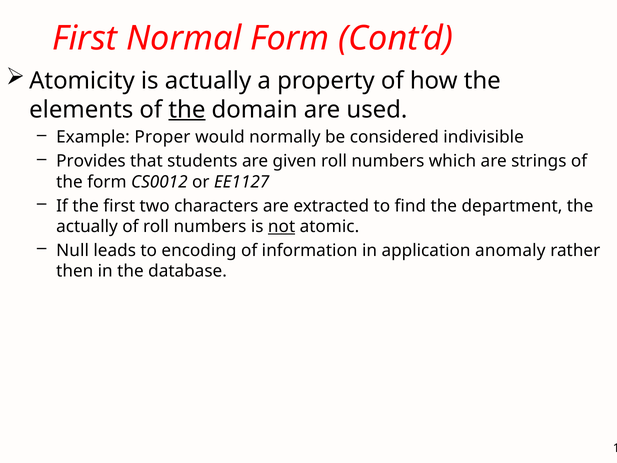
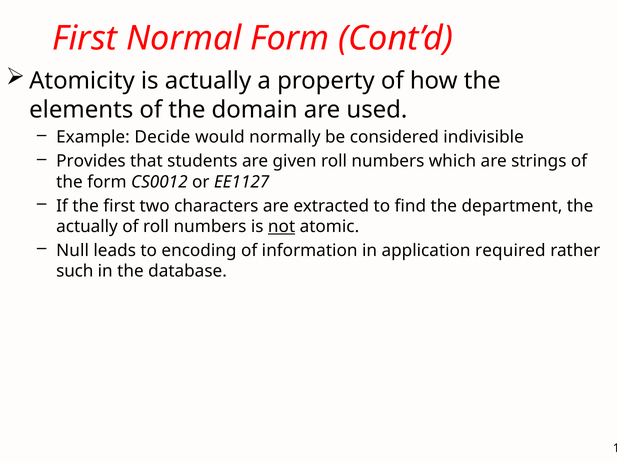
the underline: present -> none (187, 110)
Proper: Proper -> Decide (162, 137)
anomaly: anomaly -> required (510, 250)
then: then -> such (75, 271)
